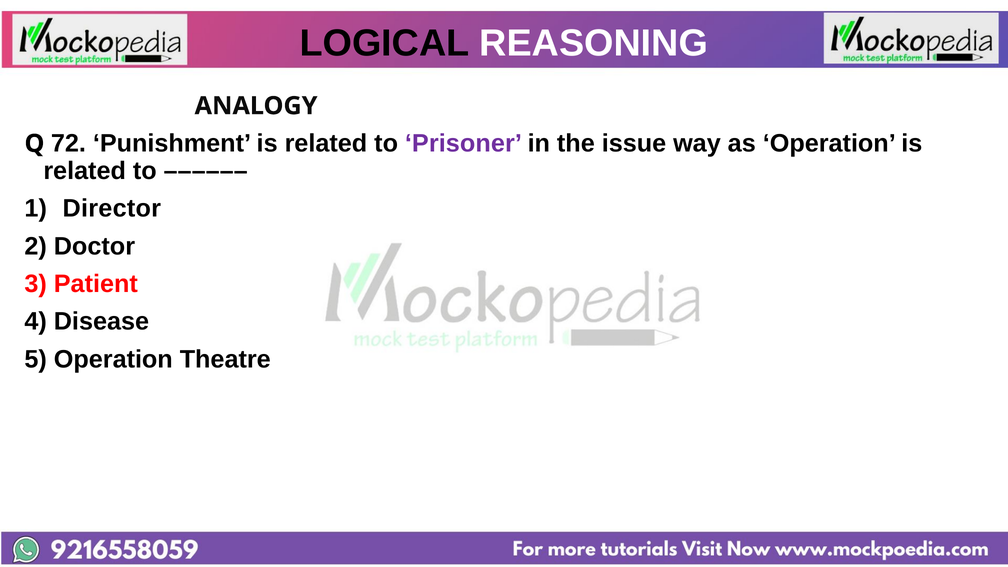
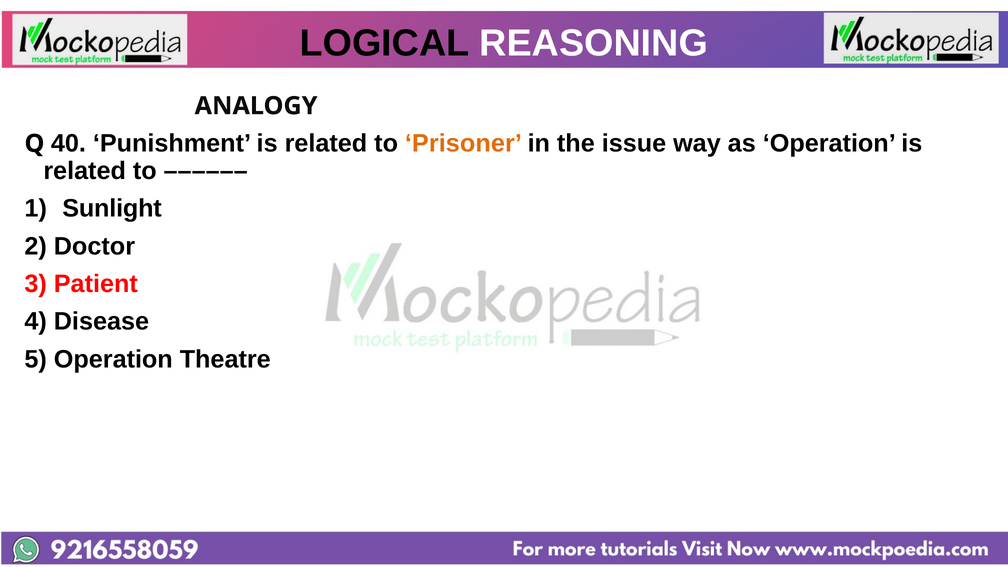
72: 72 -> 40 (68, 144)
Prisoner colour: purple -> orange (463, 144)
Director: Director -> Sunlight (112, 209)
